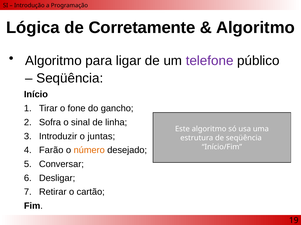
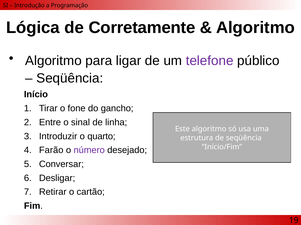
Sofra: Sofra -> Entre (50, 123)
juntas: juntas -> quarto (101, 137)
número colour: orange -> purple (89, 151)
